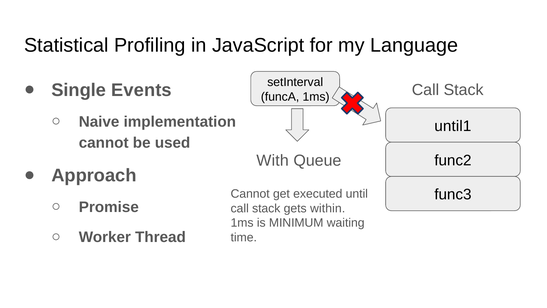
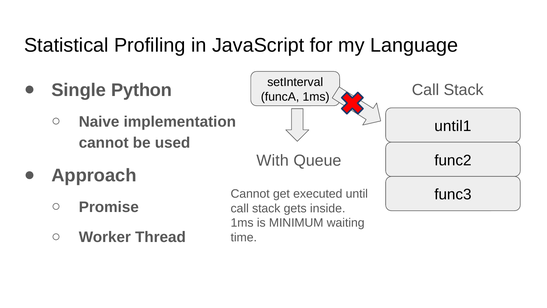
Events: Events -> Python (142, 90)
within: within -> inside (328, 208)
